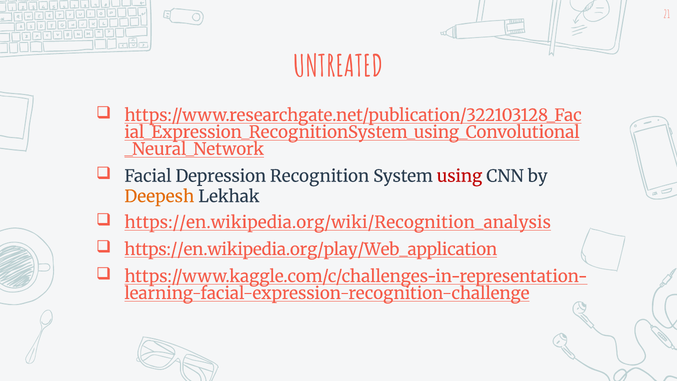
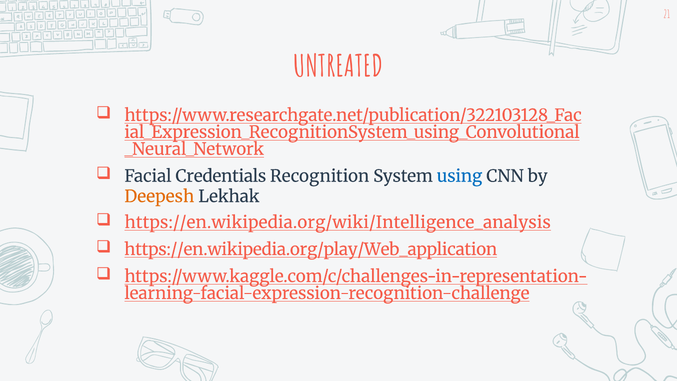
Depression: Depression -> Credentials (221, 176)
using colour: red -> blue (460, 176)
https://en.wikipedia.org/wiki/Recognition_analysis: https://en.wikipedia.org/wiki/Recognition_analysis -> https://en.wikipedia.org/wiki/Intelligence_analysis (338, 222)
